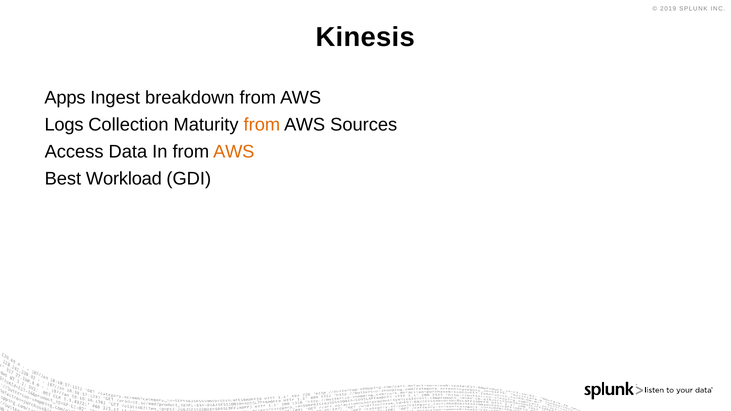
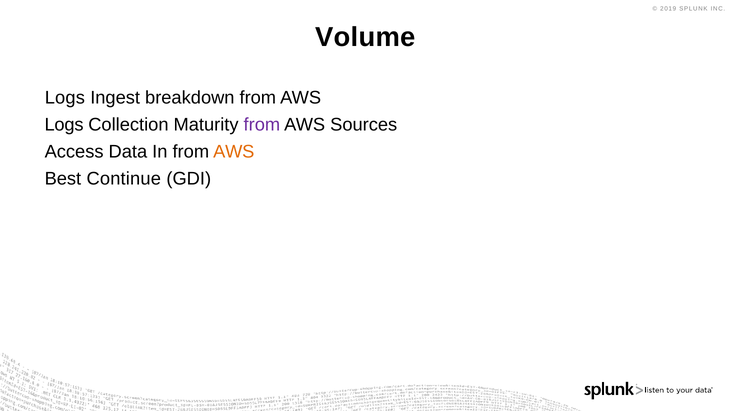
Kinesis: Kinesis -> Volume (365, 37)
Apps: Apps -> Logs (65, 98)
from colour: orange -> purple (262, 125)
Workload: Workload -> Continue (124, 179)
